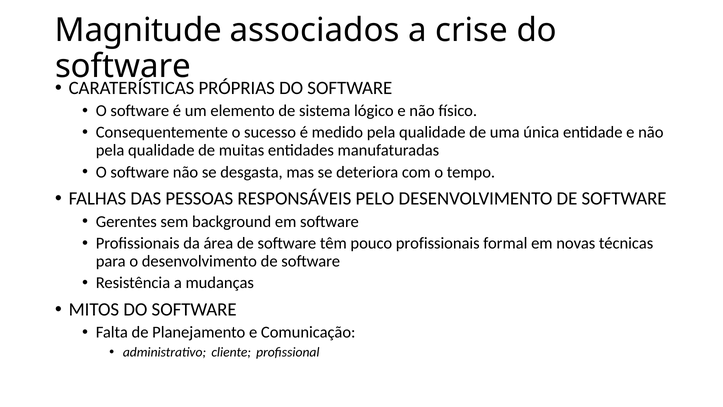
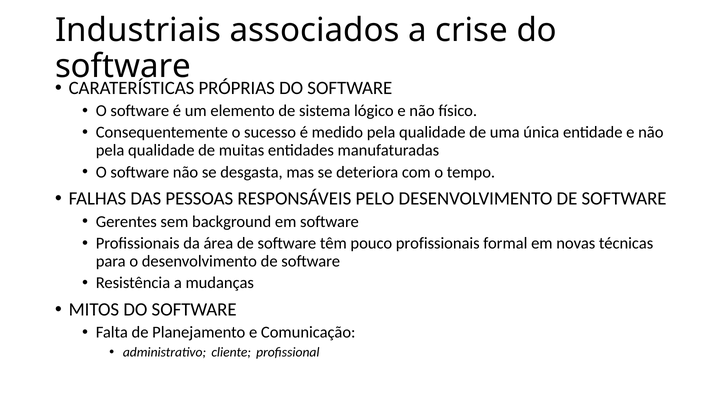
Magnitude: Magnitude -> Industriais (138, 30)
